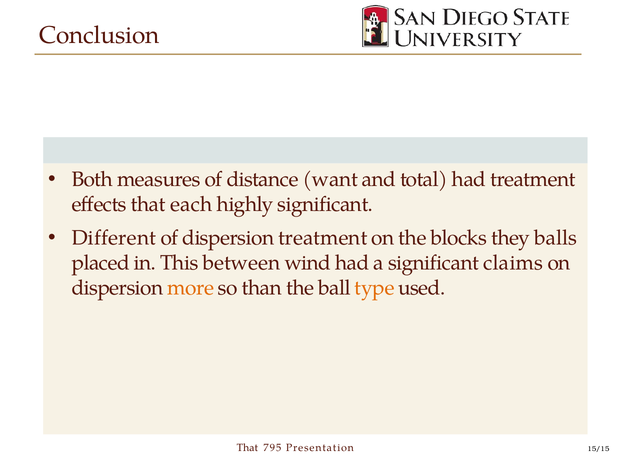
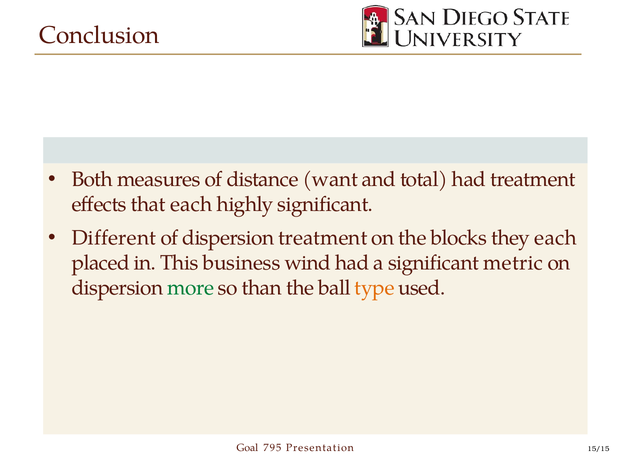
they balls: balls -> each (556, 238)
between: between -> business (242, 263)
claims: claims -> metric (513, 263)
more colour: orange -> green (191, 288)
That: That -> Goal (247, 449)
